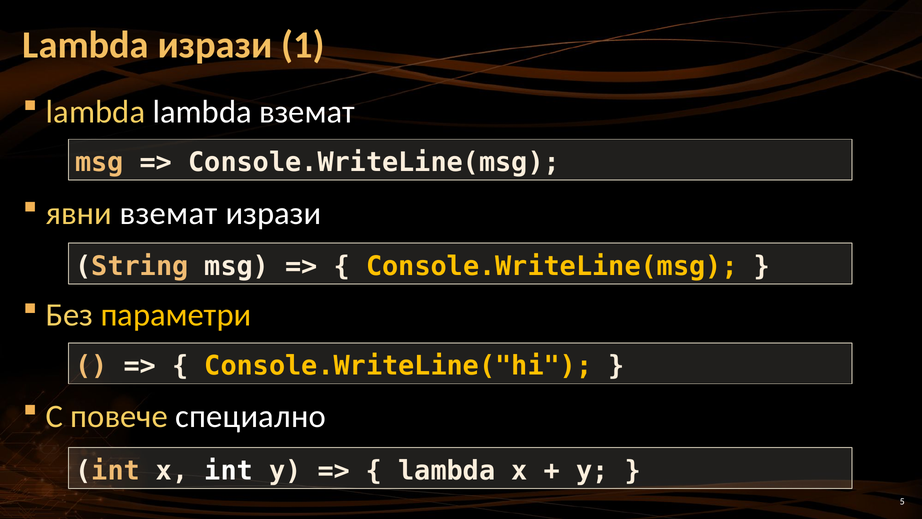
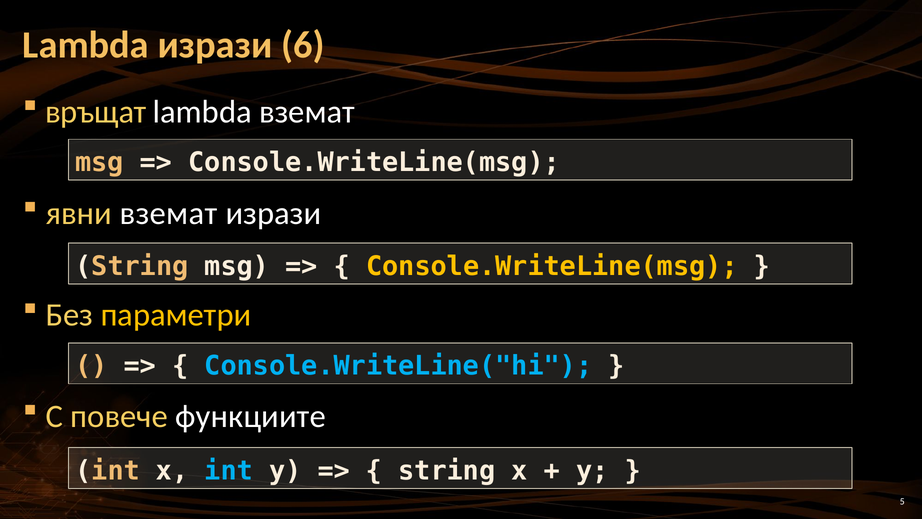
1: 1 -> 6 (303, 45)
lambda: lambda -> връщат (96, 112)
Console.WriteLine("hi colour: yellow -> light blue (398, 366)
специално: специално -> функциите (251, 416)
int colour: white -> light blue (229, 471)
lambda: lambda -> string (447, 471)
